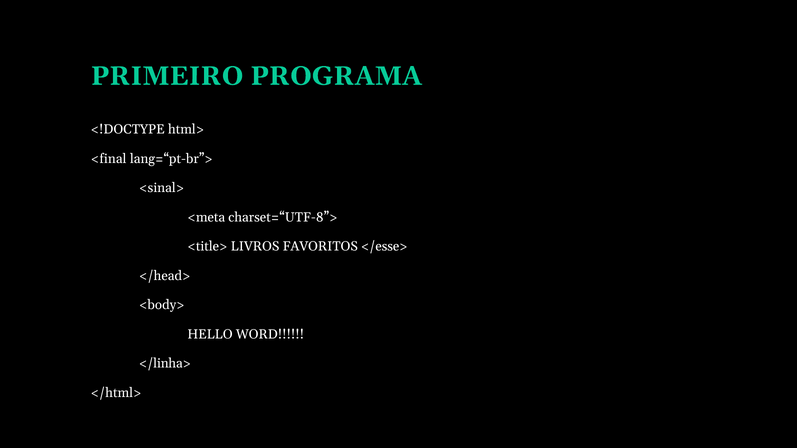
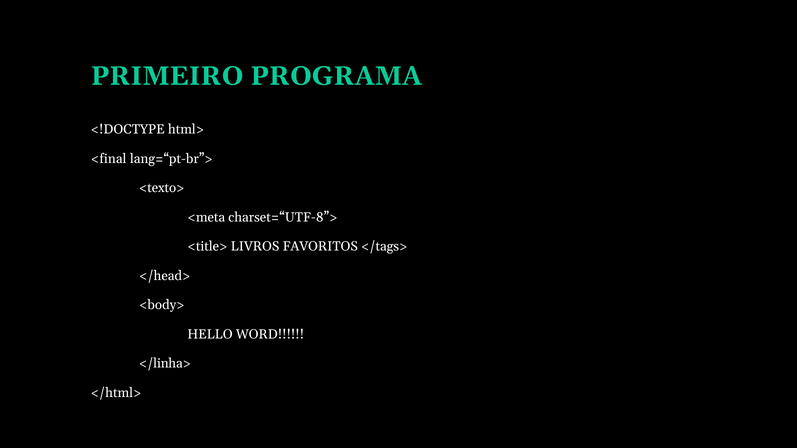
<sinal>: <sinal> -> <texto> (162, 188)
</esse>: </esse> -> </tags> (384, 247)
